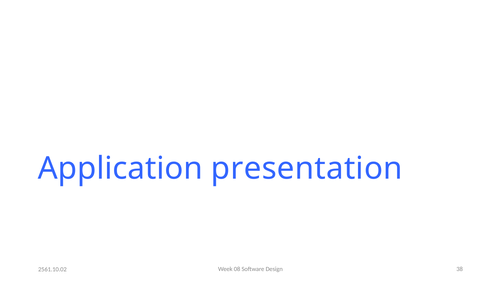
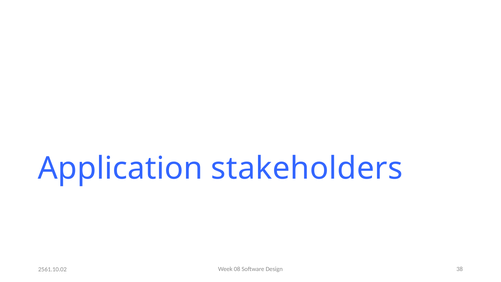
presentation: presentation -> stakeholders (307, 168)
